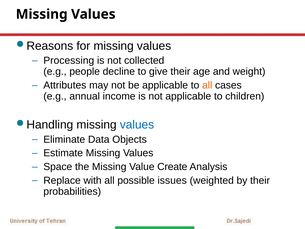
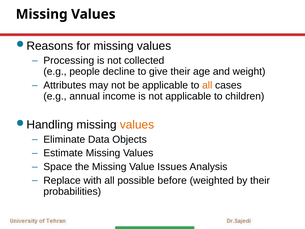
values colour: blue -> orange (137, 125)
Create: Create -> Issues (172, 167)
issues: issues -> before (172, 180)
